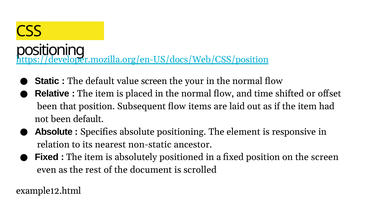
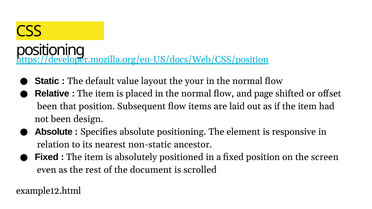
value screen: screen -> layout (154, 81)
time: time -> page (264, 94)
been default: default -> design (88, 119)
